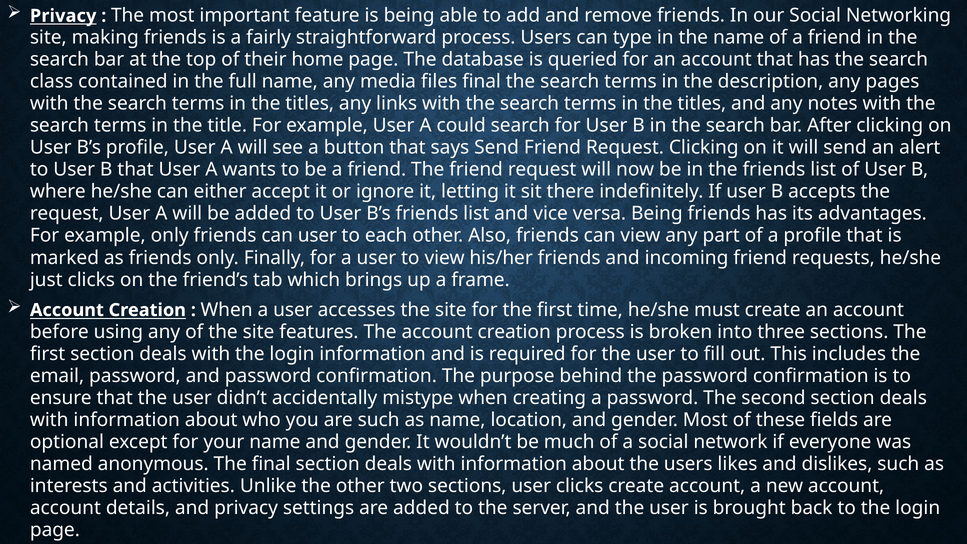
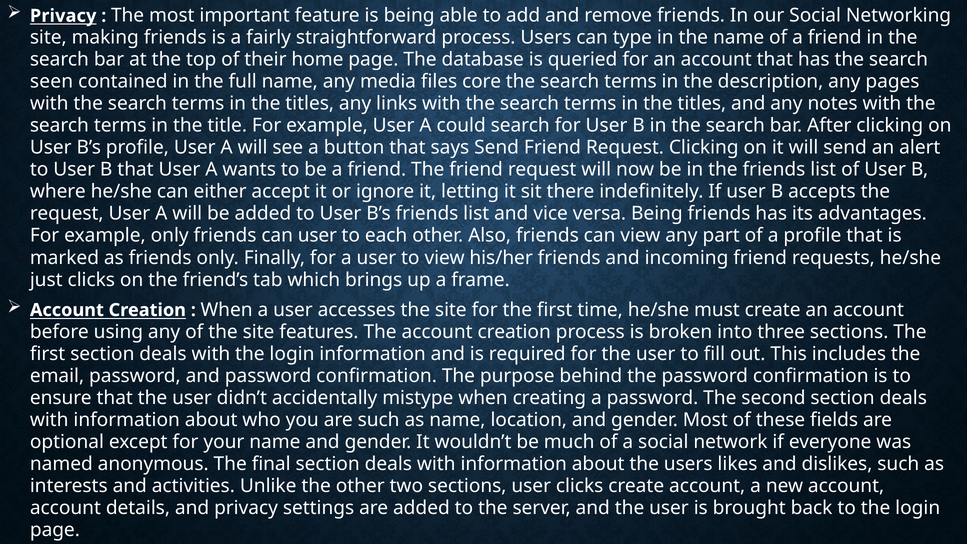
class: class -> seen (52, 82)
files final: final -> core (482, 82)
